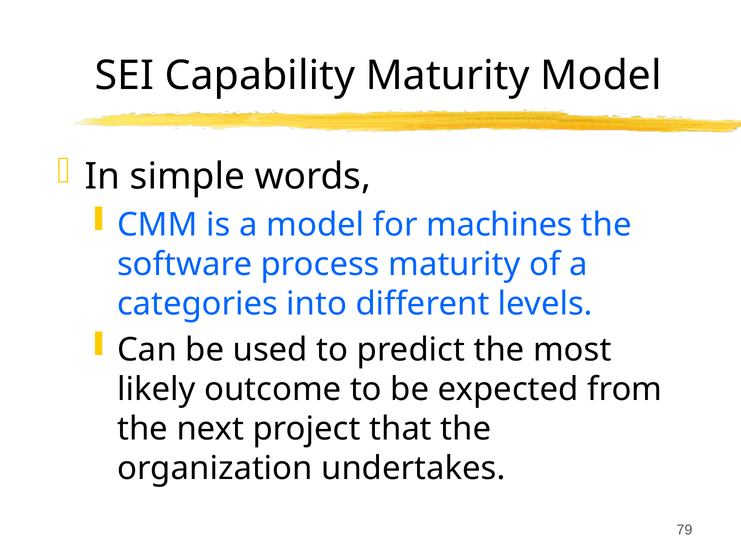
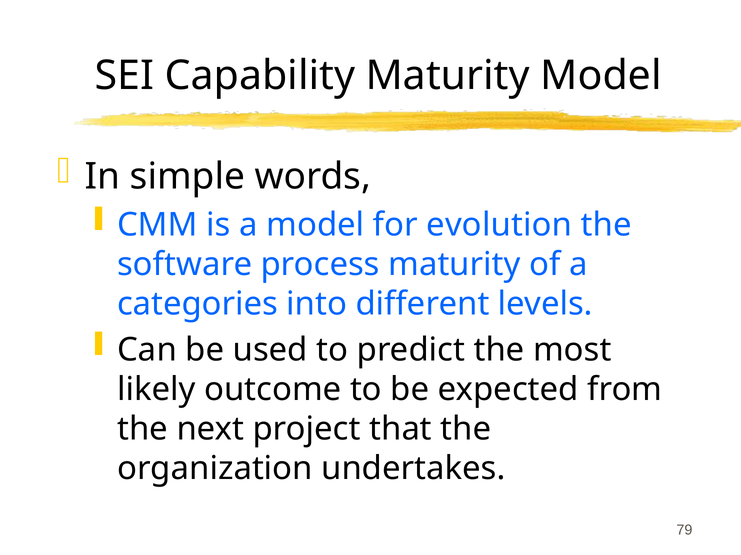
machines: machines -> evolution (499, 225)
